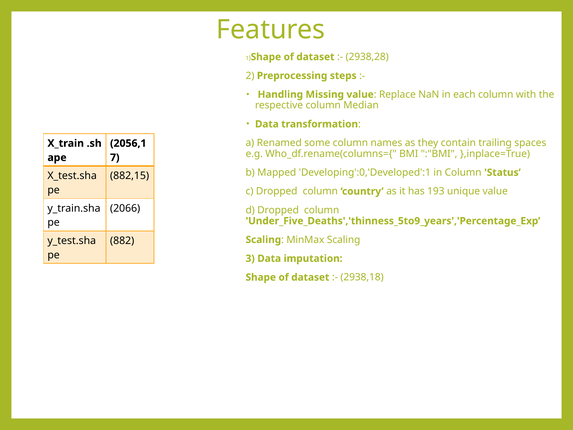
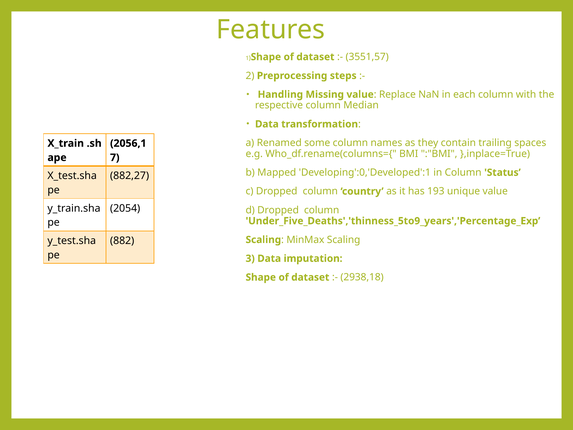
2938,28: 2938,28 -> 3551,57 (367, 57)
882,15: 882,15 -> 882,27 (130, 176)
2066: 2066 -> 2054 (125, 208)
